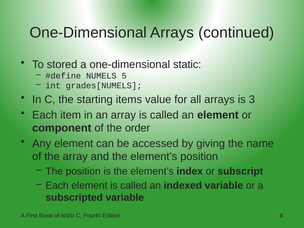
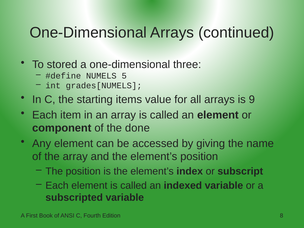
static: static -> three (187, 65)
3: 3 -> 9 (252, 100)
order: order -> done (137, 128)
